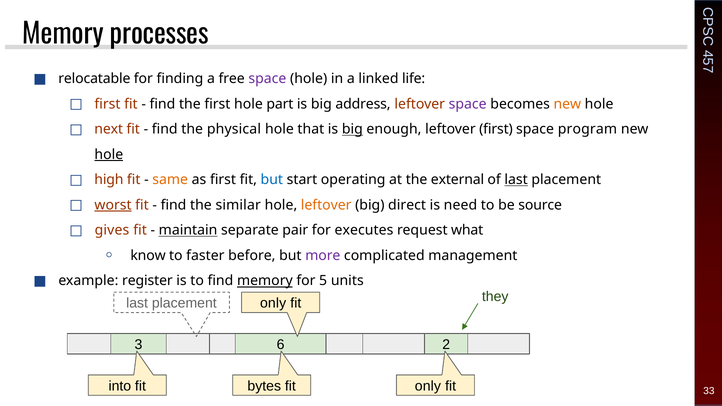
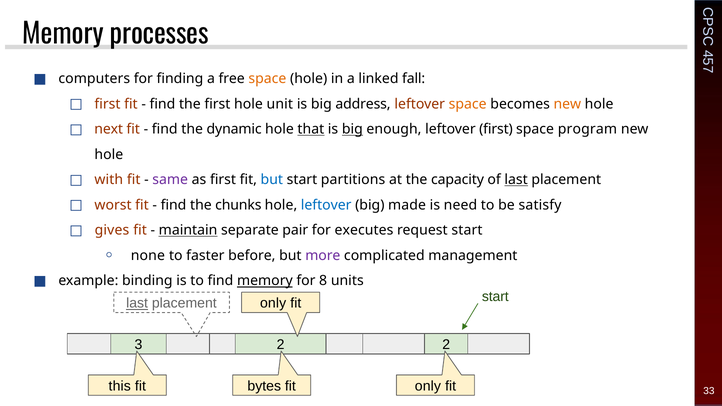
relocatable: relocatable -> computers (94, 79)
space colour: purple -> orange (267, 79)
life: life -> fall (414, 79)
part: part -> unit (280, 104)
space colour: purple -> orange (468, 104)
physical: physical -> dynamic (234, 129)
that underline: none -> present (311, 129)
hole underline: present -> none (109, 155)
high: high -> with (109, 180)
same colour: orange -> purple (170, 180)
operating: operating -> partitions (353, 180)
external: external -> capacity (458, 180)
worst underline: present -> none (113, 205)
similar: similar -> chunks (238, 205)
leftover colour: orange -> blue (326, 205)
direct: direct -> made (407, 205)
source: source -> satisfy (540, 205)
request what: what -> start (467, 230)
know: know -> none (148, 256)
register: register -> binding (147, 281)
for 5: 5 -> 8 (323, 281)
last underline: none -> present (137, 303)
placement they: they -> start (495, 297)
3 6: 6 -> 2 (281, 345)
into: into -> this (120, 386)
